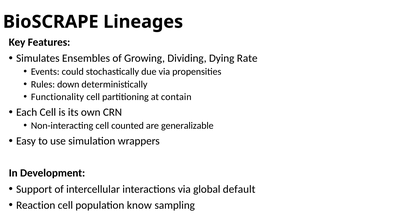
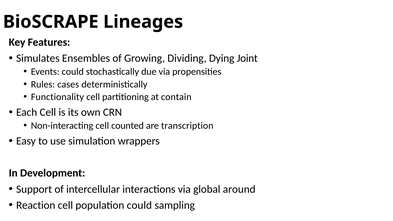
Rate: Rate -> Joint (247, 58)
down: down -> cases (68, 84)
generalizable: generalizable -> transcription (187, 126)
default: default -> around (239, 189)
population know: know -> could (139, 205)
